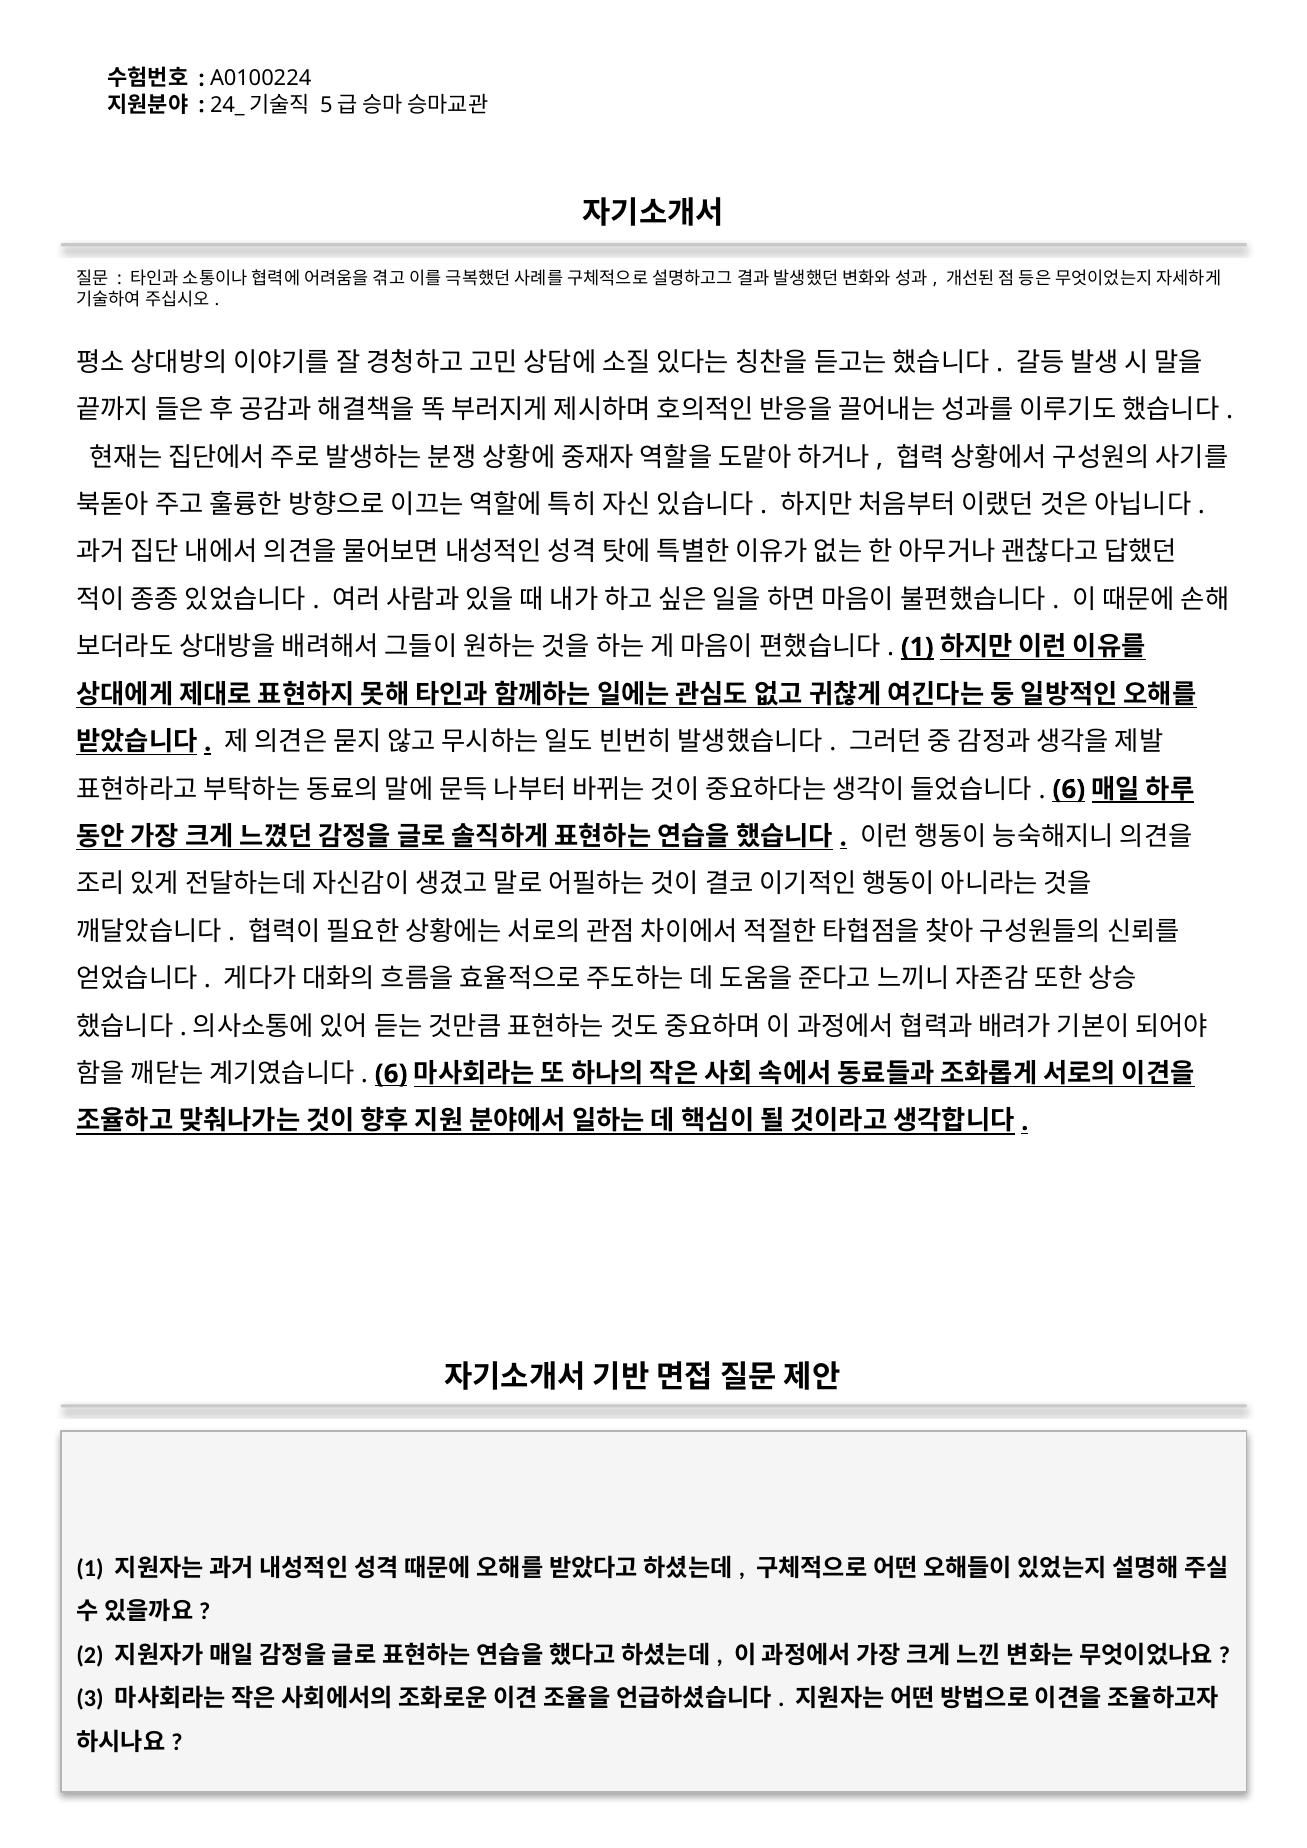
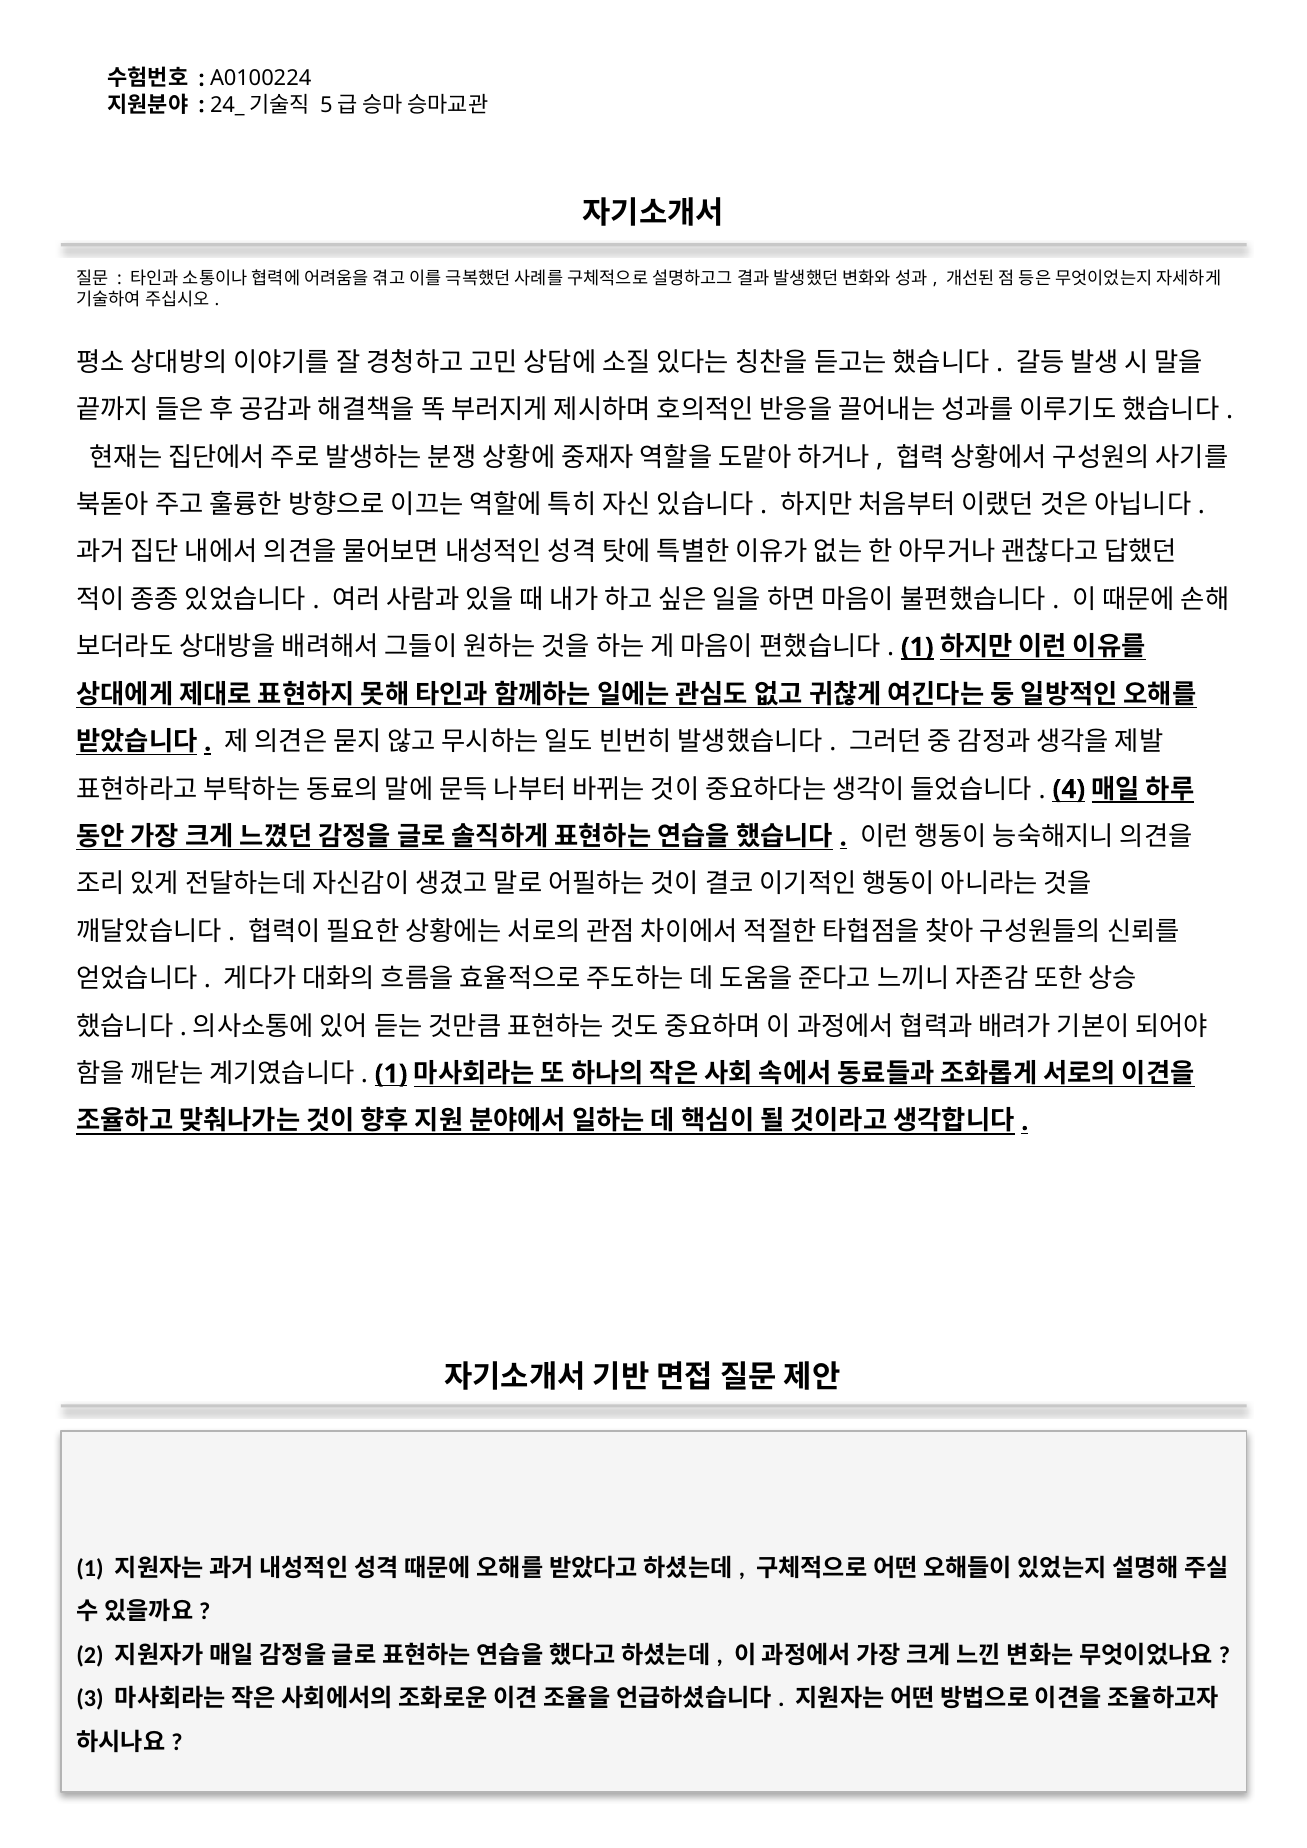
6: 6 -> 4 (1069, 790)
6: 6 -> 1 (391, 1074)
